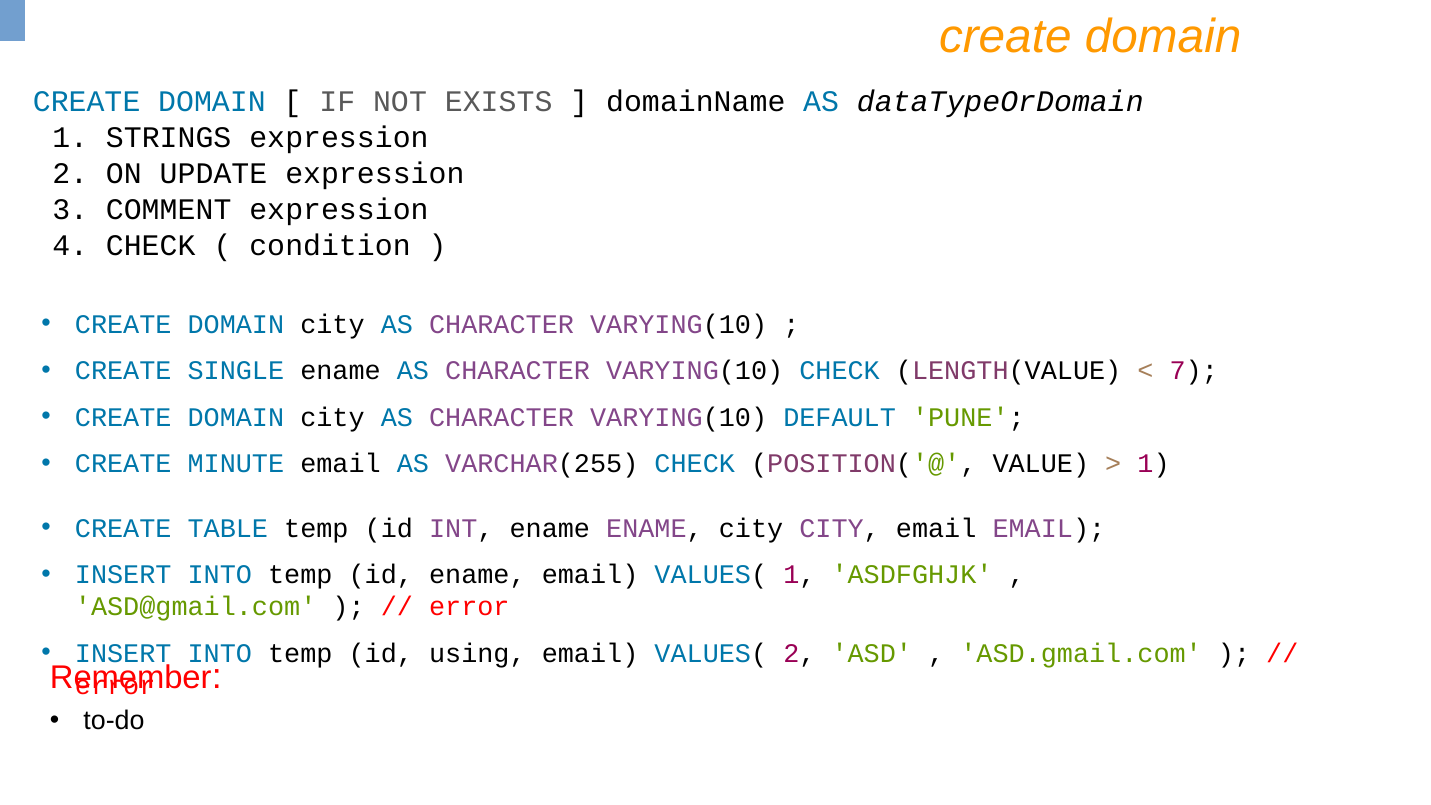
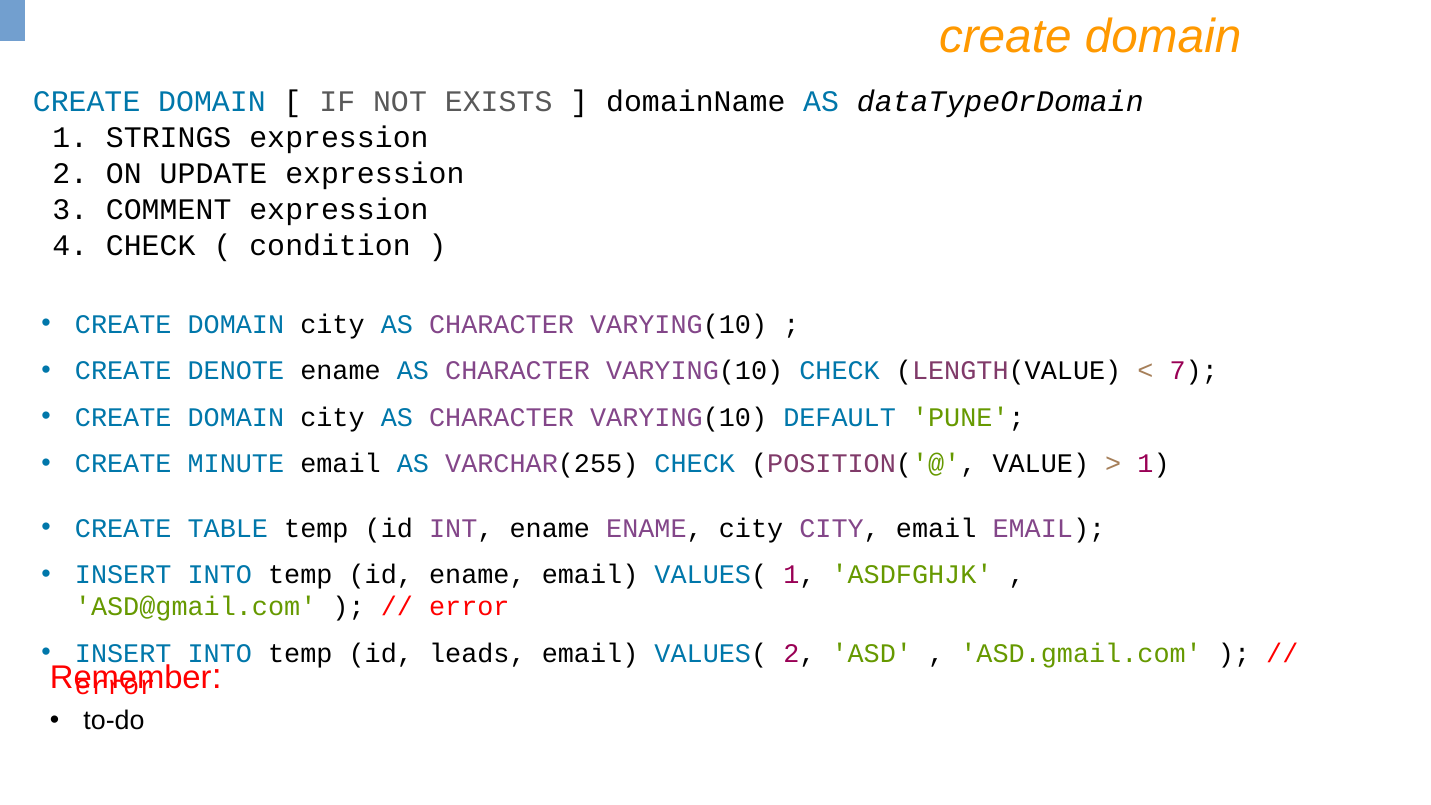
SINGLE: SINGLE -> DENOTE (236, 371)
using: using -> leads (477, 653)
